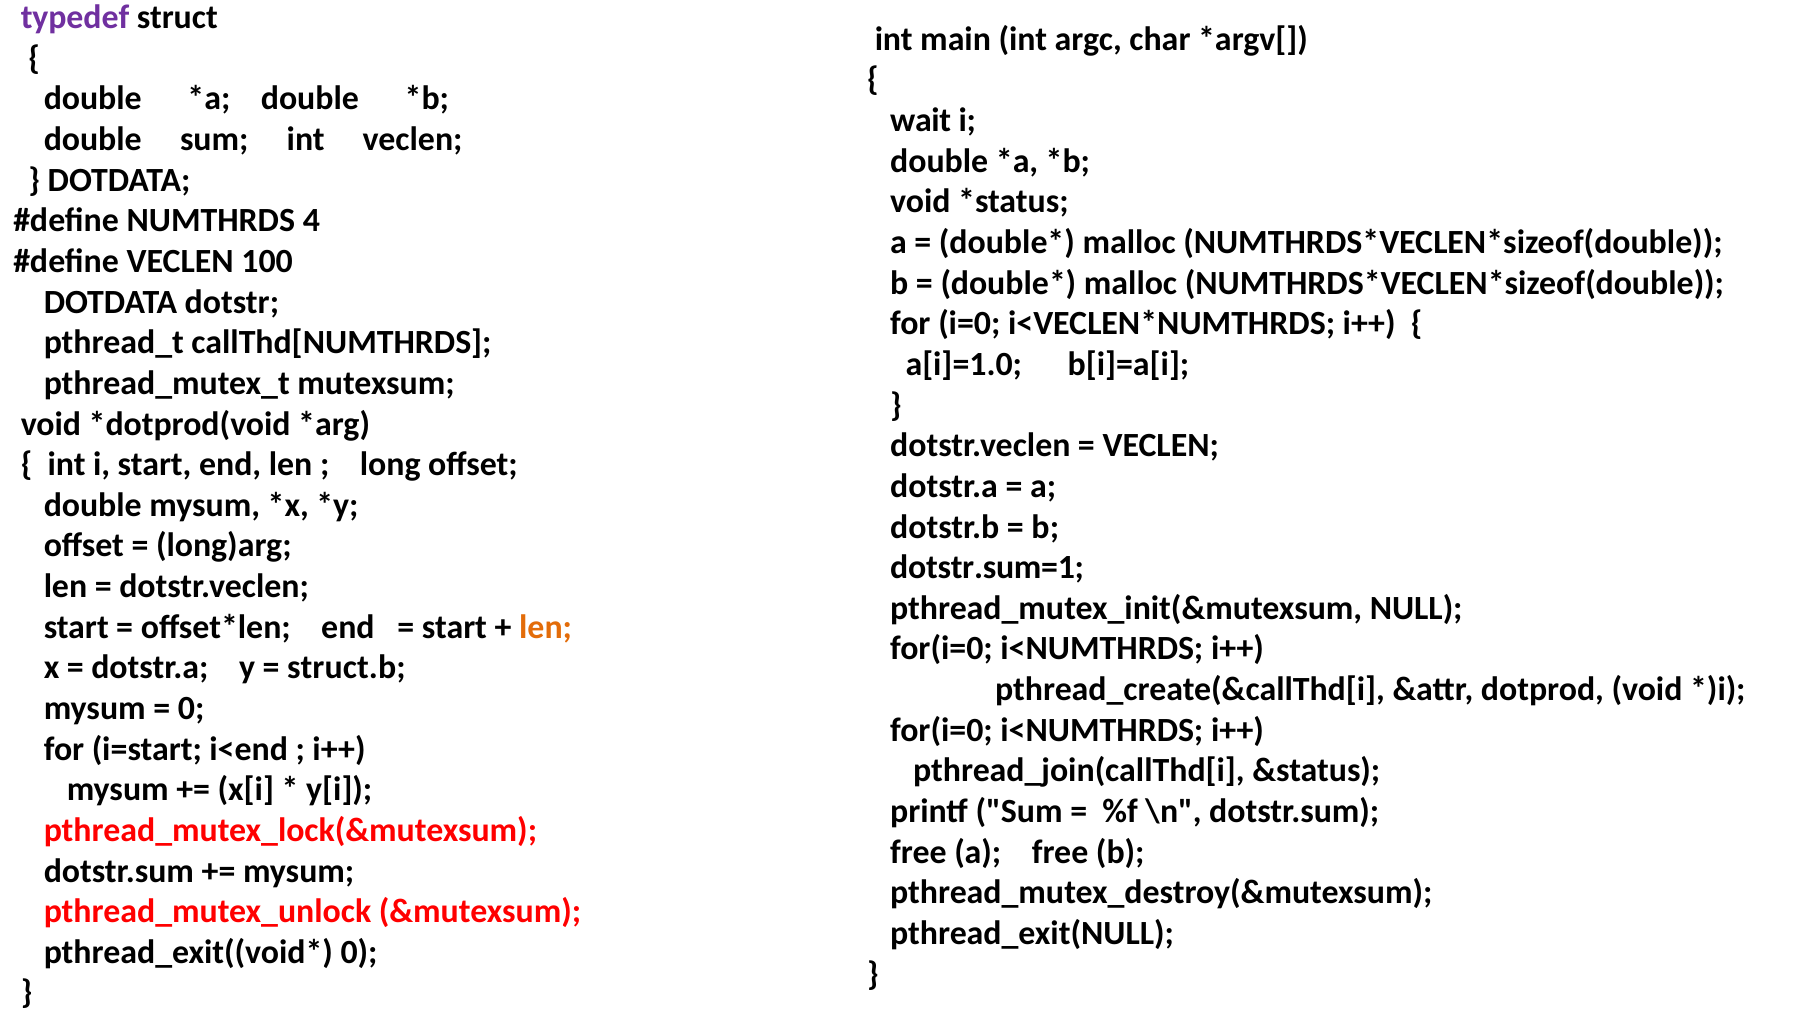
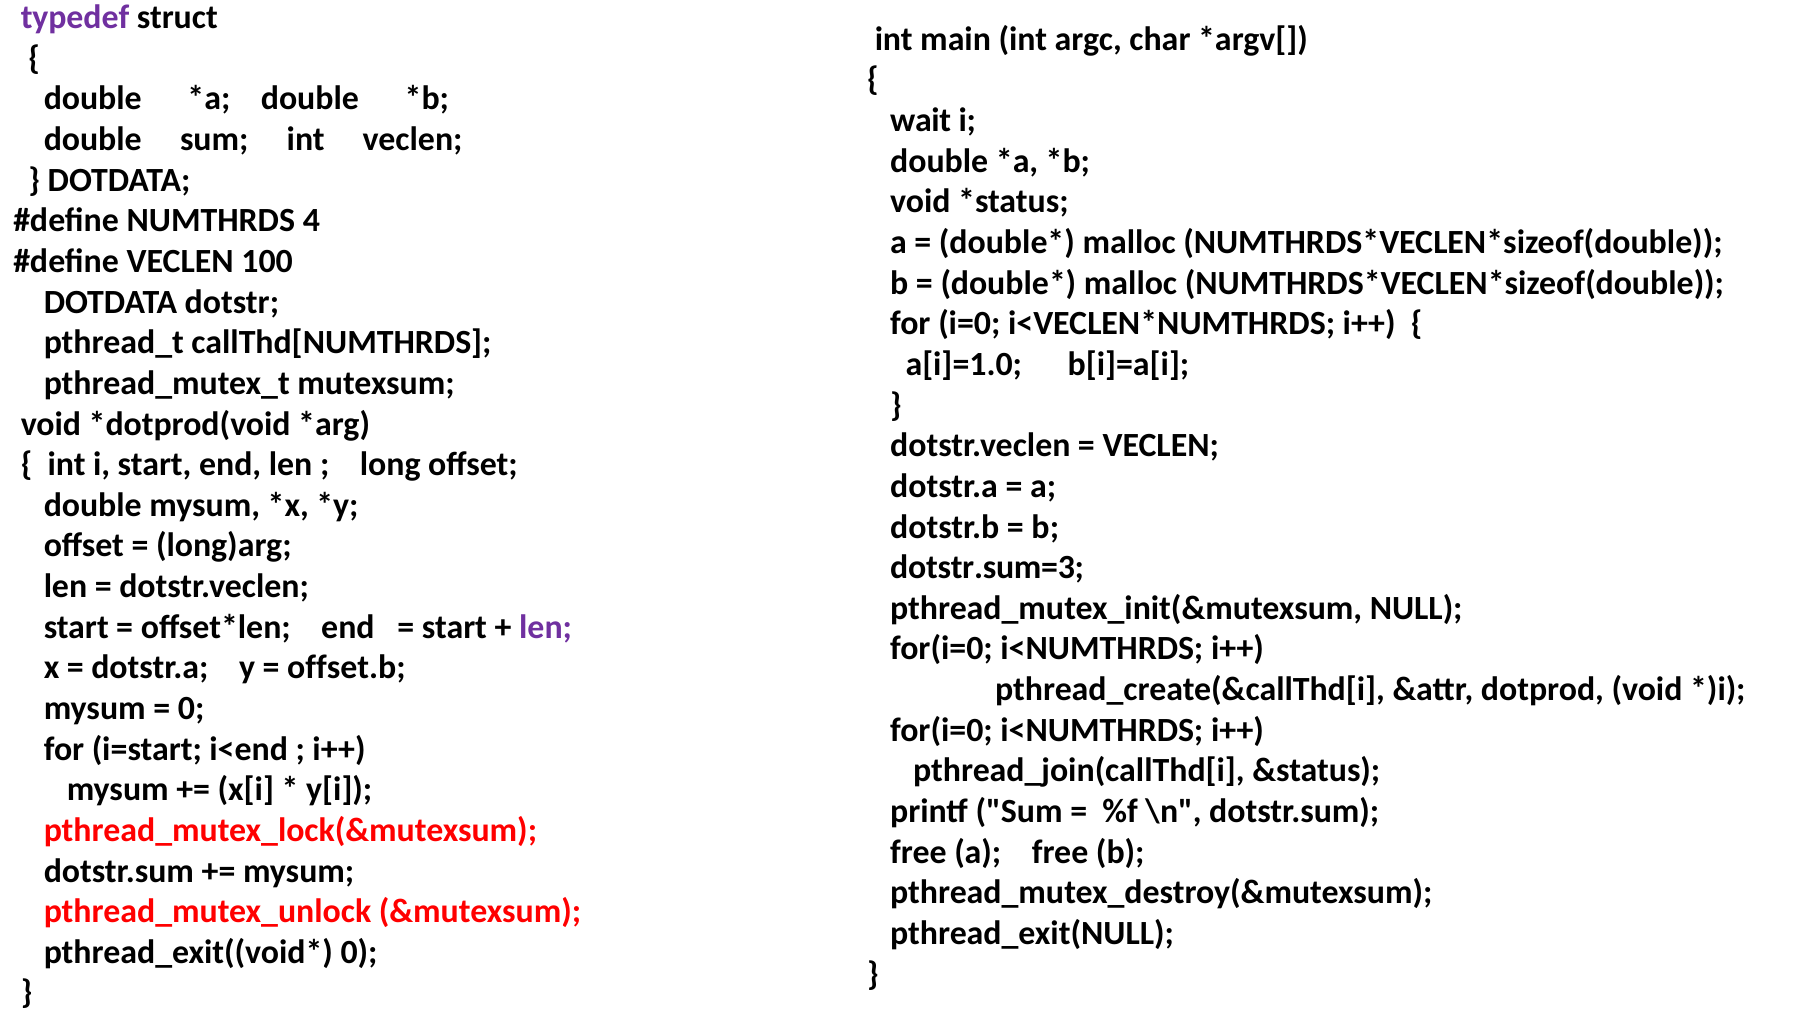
dotstr.sum=1: dotstr.sum=1 -> dotstr.sum=3 (987, 568)
len colour: orange -> purple (546, 627)
struct.b: struct.b -> offset.b (346, 668)
